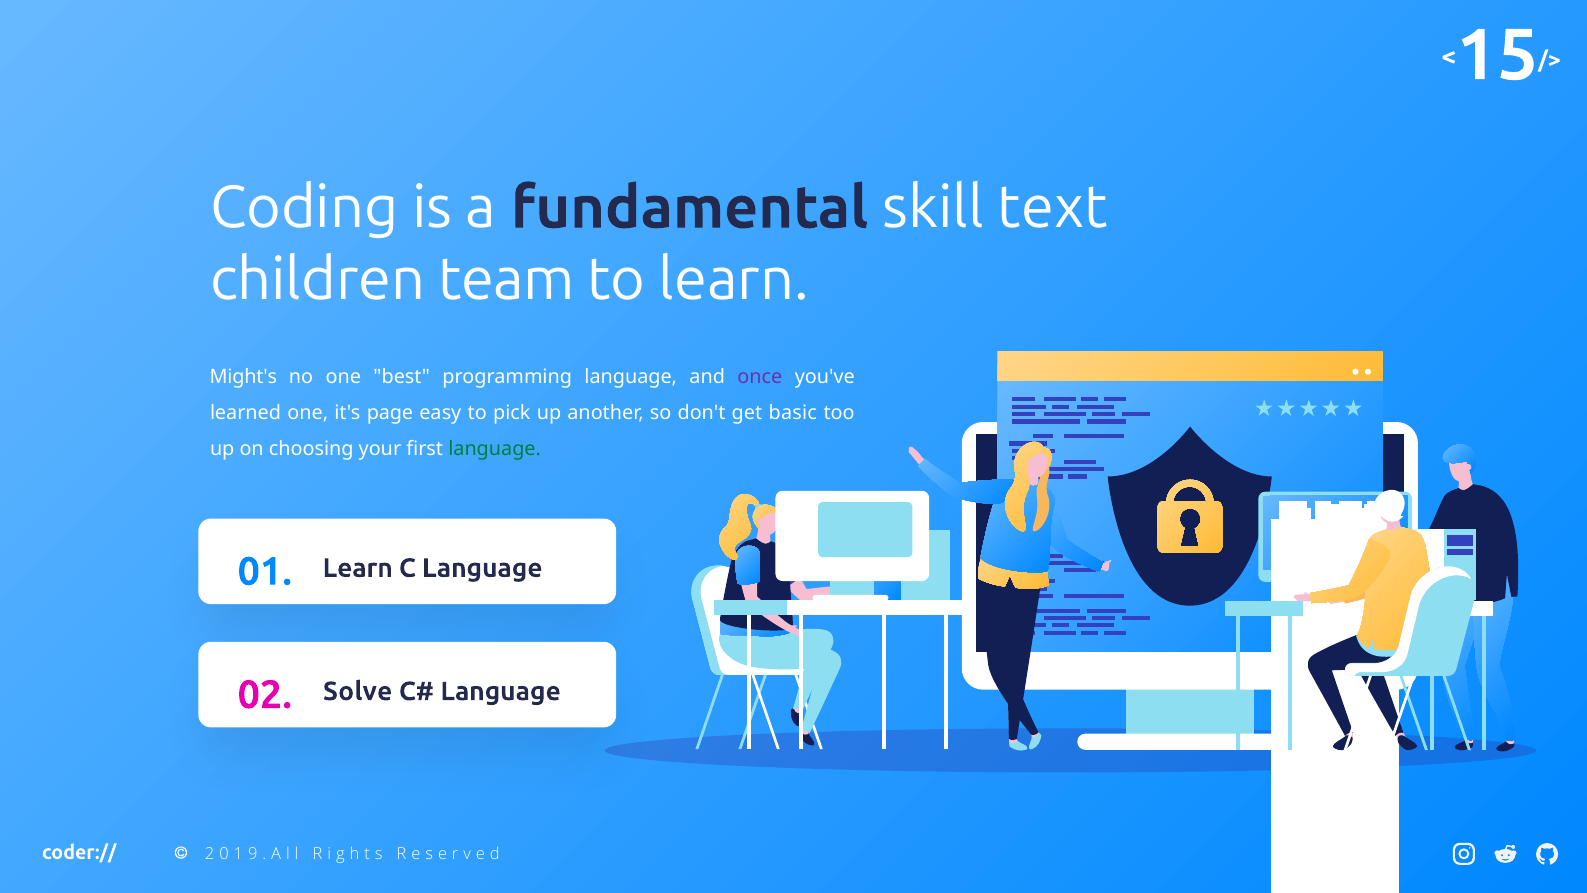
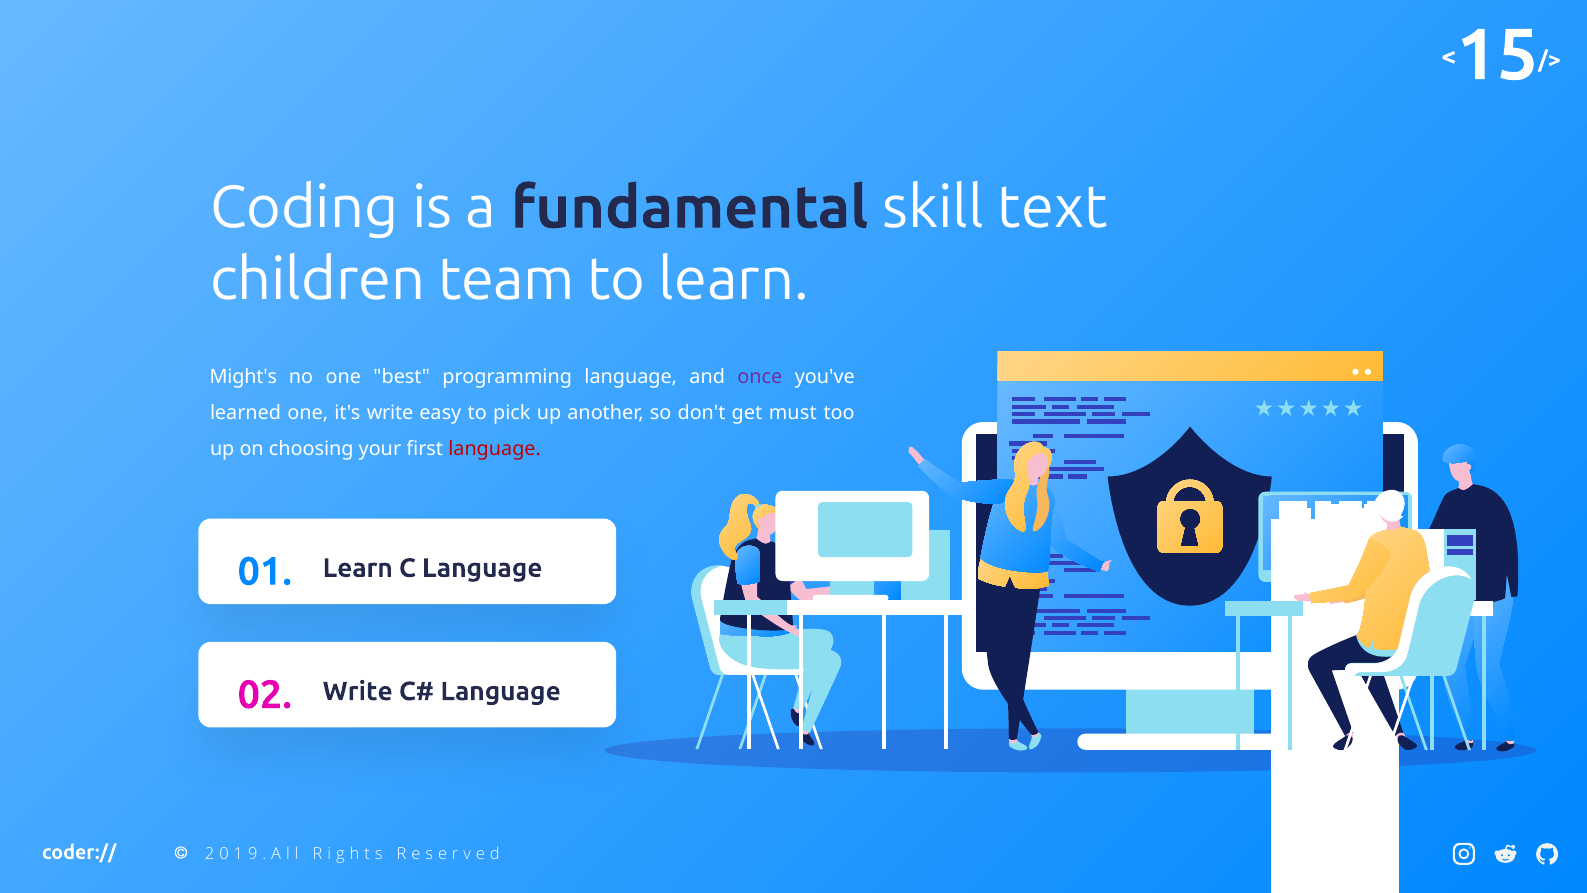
it's page: page -> write (390, 413)
basic: basic -> must (793, 413)
language colour: green -> red (495, 449)
Solve: Solve -> Write (358, 691)
